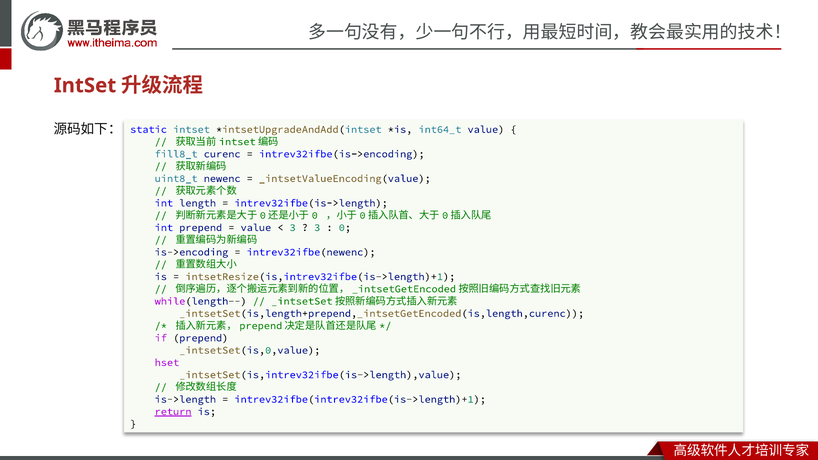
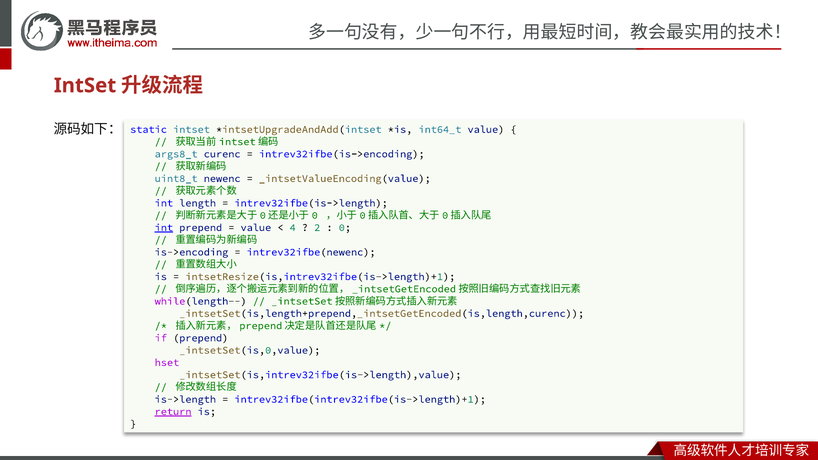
fill8_t: fill8_t -> args8_t (176, 154)
int underline: none -> present (164, 228)
3: 3 -> 4 (293, 228)
3: 3 -> 2 (317, 228)
